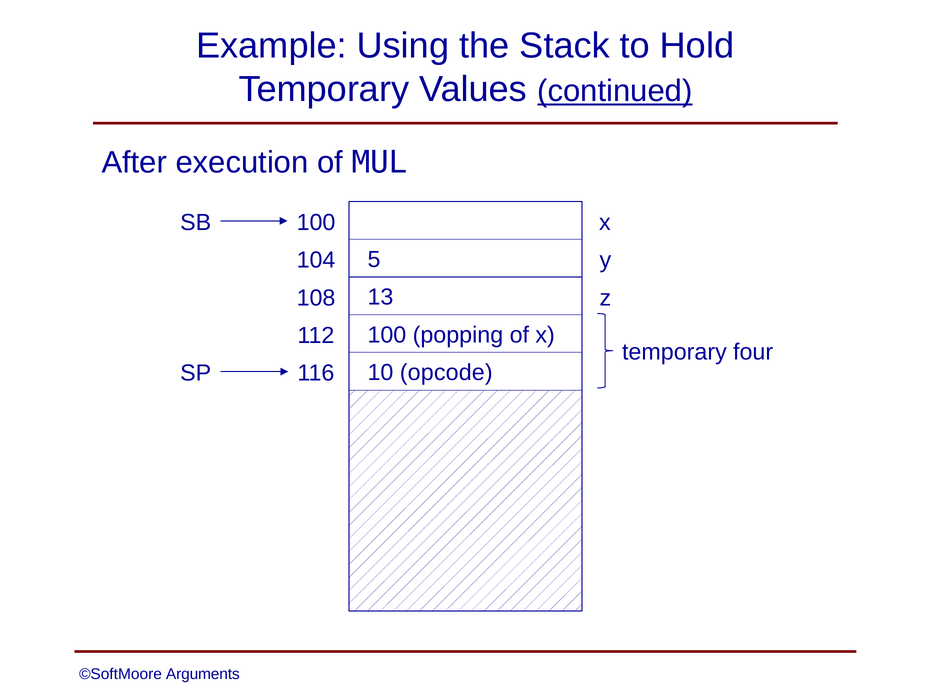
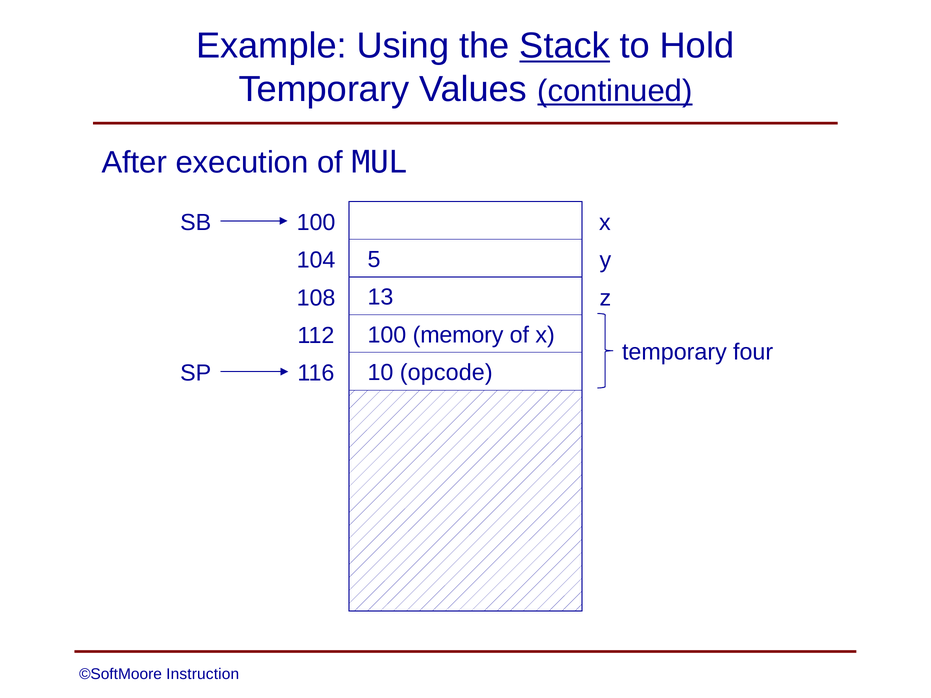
Stack underline: none -> present (565, 46)
popping: popping -> memory (458, 335)
Arguments: Arguments -> Instruction (203, 675)
